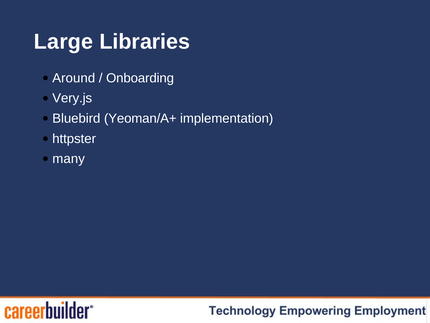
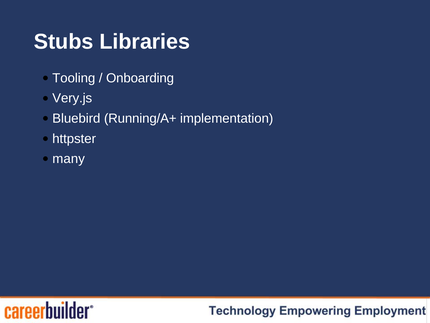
Large: Large -> Stubs (64, 42)
Around: Around -> Tooling (74, 78)
Yeoman/A+: Yeoman/A+ -> Running/A+ (140, 118)
